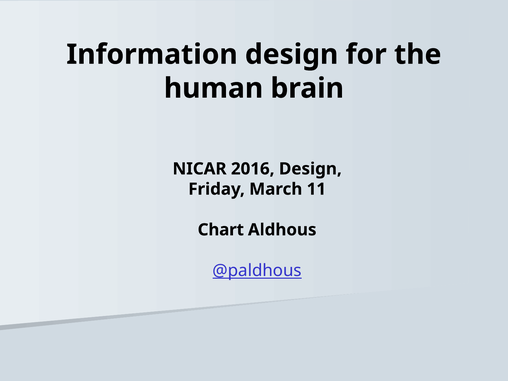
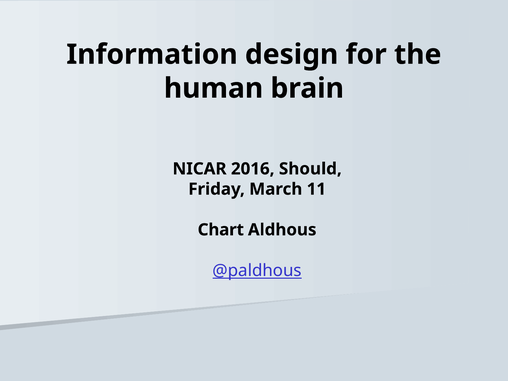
2016 Design: Design -> Should (310, 169)
